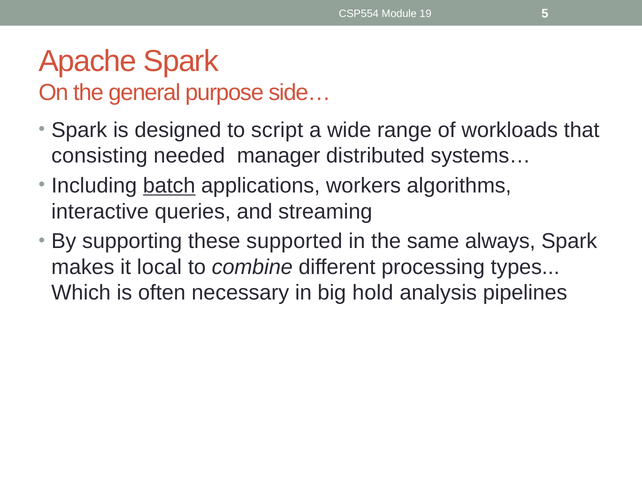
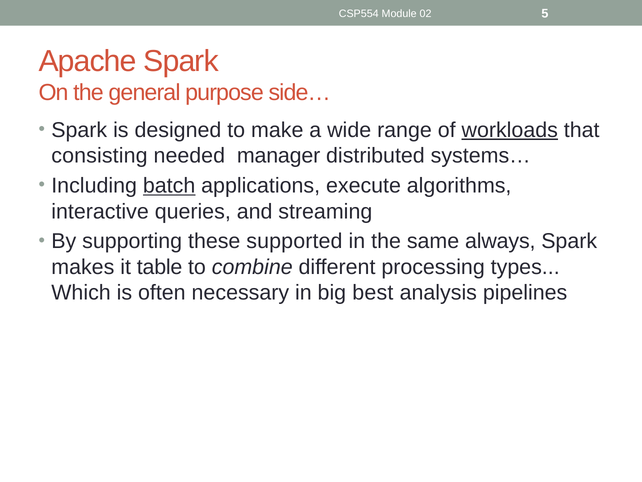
19: 19 -> 02 (426, 14)
script: script -> make (277, 130)
workloads underline: none -> present (510, 130)
workers: workers -> execute (363, 186)
local: local -> table (160, 267)
hold: hold -> best (373, 293)
